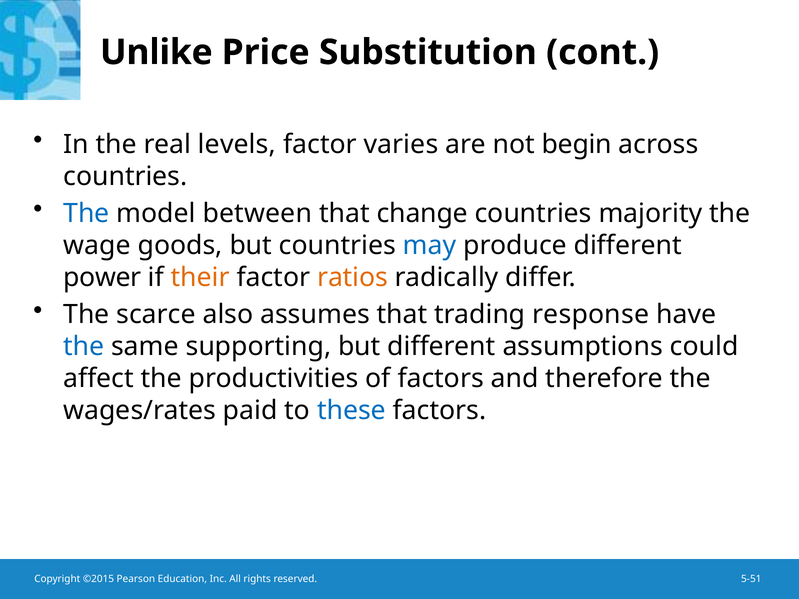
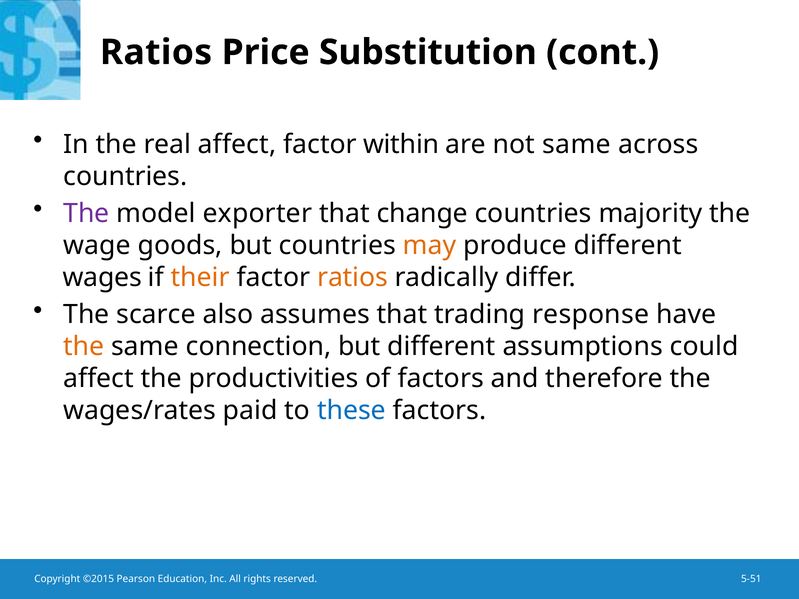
Unlike: Unlike -> Ratios (156, 52)
real levels: levels -> affect (237, 144)
varies: varies -> within (401, 144)
not begin: begin -> same (577, 144)
The colour: blue -> purple (86, 214)
between: between -> exporter (257, 214)
may colour: blue -> orange (430, 246)
power: power -> wages (102, 278)
the colour: blue -> orange (84, 347)
supporting: supporting -> connection (259, 347)
